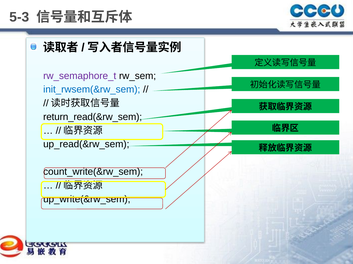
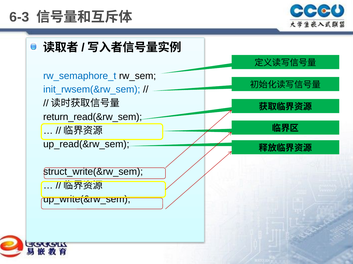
5-3: 5-3 -> 6-3 (19, 17)
rw_semaphore_t colour: purple -> blue (80, 76)
count_write(&rw_sem: count_write(&rw_sem -> struct_write(&rw_sem (93, 172)
